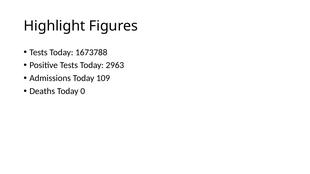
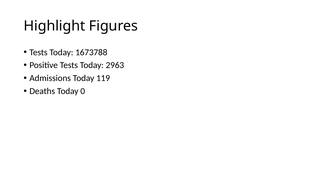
109: 109 -> 119 (103, 78)
